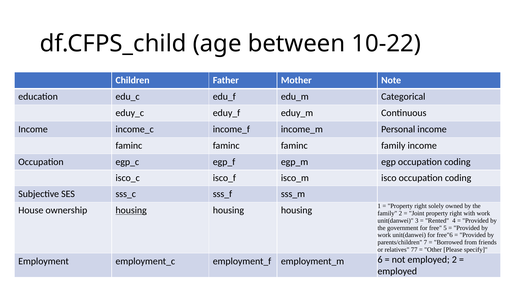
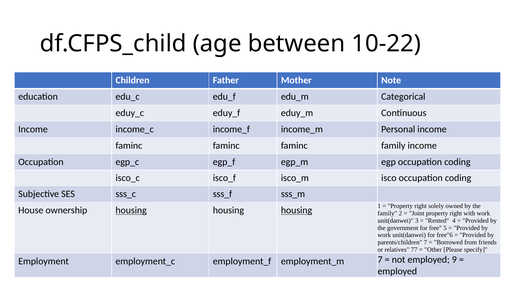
housing underline: none -> present (297, 211)
6: 6 -> 7 (380, 260)
employed 2: 2 -> 9 (454, 260)
